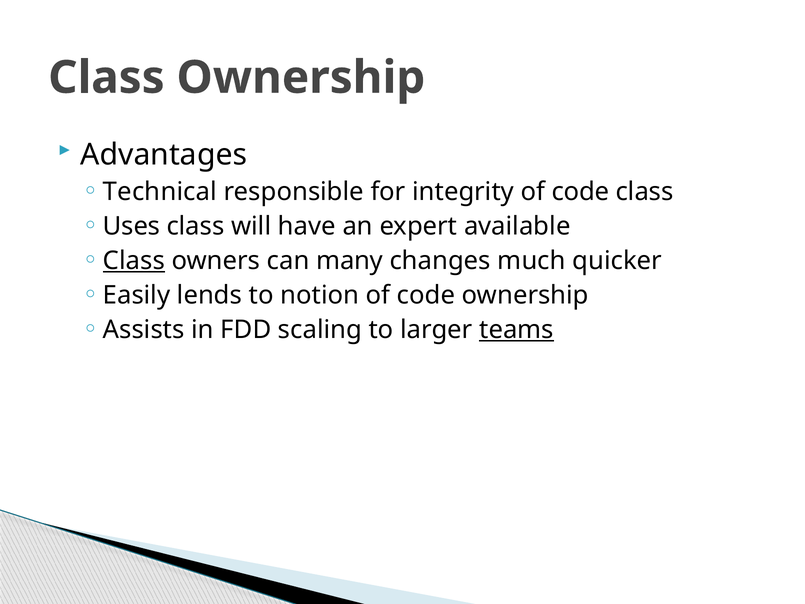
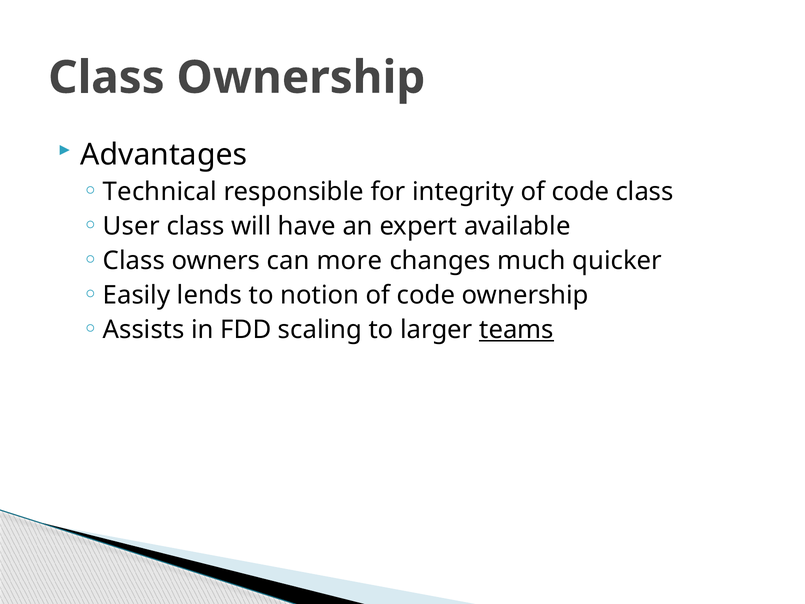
Uses: Uses -> User (131, 226)
Class underline: present -> none (134, 260)
many: many -> more (349, 260)
